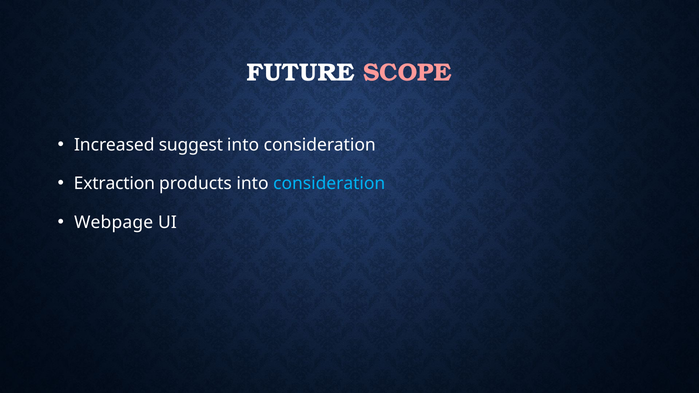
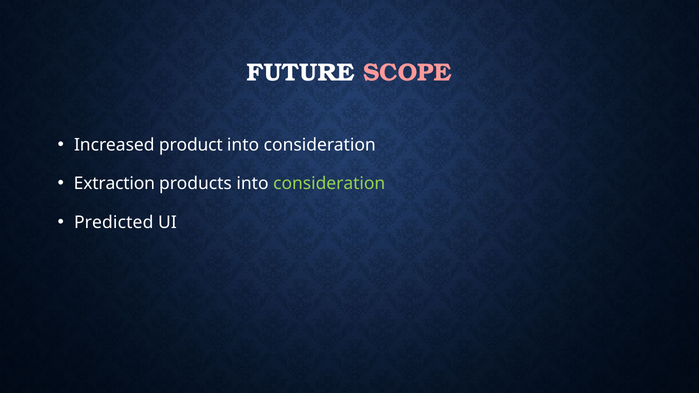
suggest: suggest -> product (191, 145)
consideration colour: light blue -> light green (329, 184)
Webpage: Webpage -> Predicted (114, 222)
